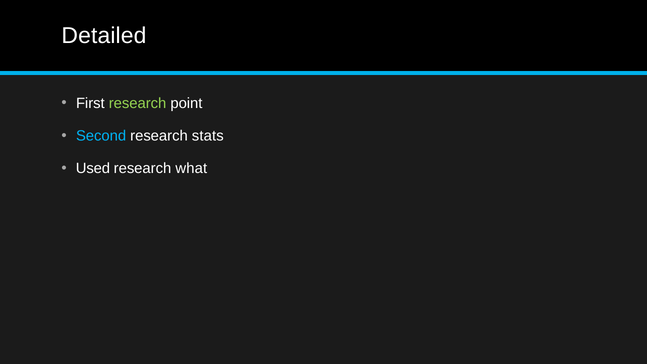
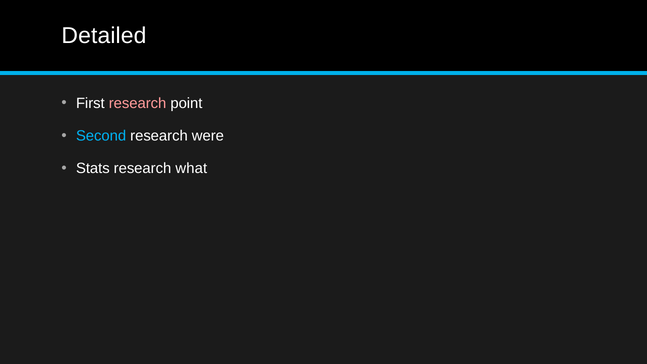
research colour: light green -> pink (138, 103)
stats: stats -> were (208, 136)
Used: Used -> Stats (93, 169)
